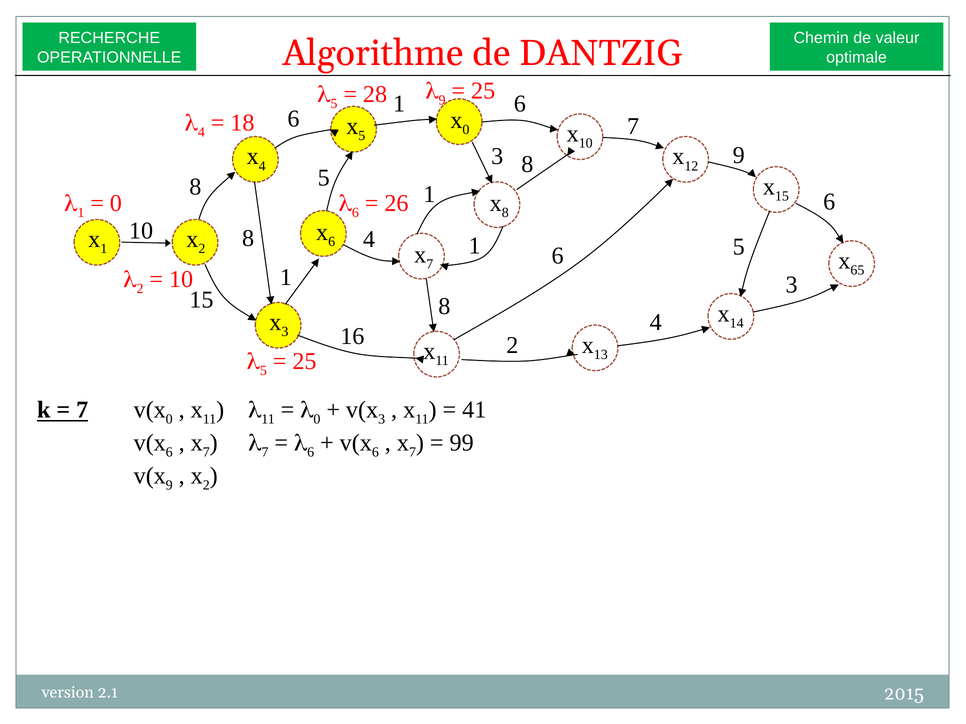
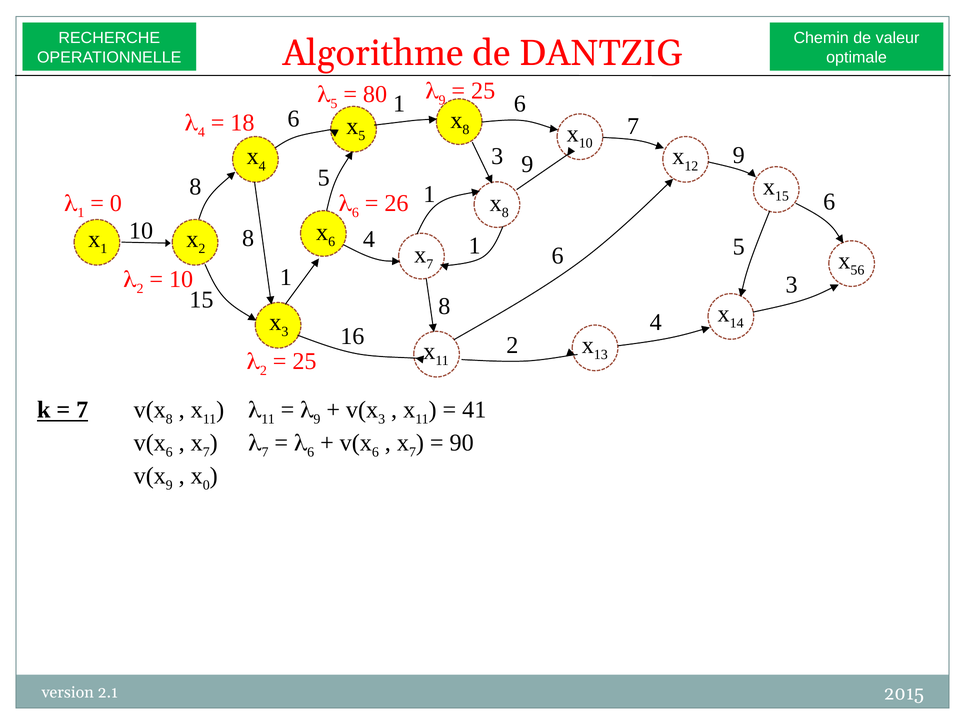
28: 28 -> 80 (375, 95)
0: 0 -> 8 (466, 130)
3 8: 8 -> 9 (527, 164)
65: 65 -> 56 (857, 270)
5: 5 -> 2 (263, 371)
0: 0 -> 8 (169, 420)
0: 0 -> 9 (317, 420)
99: 99 -> 90 (462, 443)
2: 2 -> 0 (206, 485)
